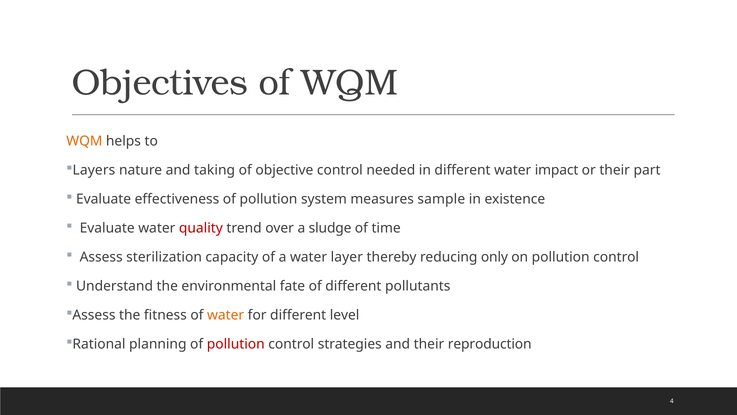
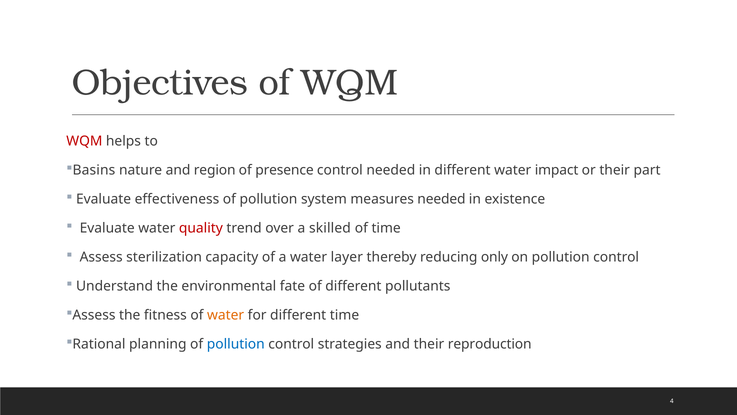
WQM colour: orange -> red (84, 141)
Layers: Layers -> Basins (94, 170)
taking: taking -> region (215, 170)
objective: objective -> presence (284, 170)
measures sample: sample -> needed (441, 199)
sludge: sludge -> skilled (330, 228)
different level: level -> time (344, 315)
pollution colour: red -> blue (236, 344)
